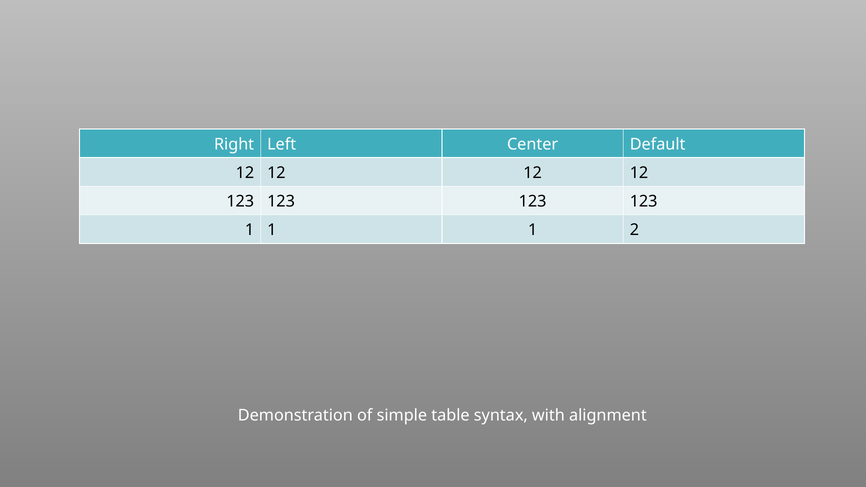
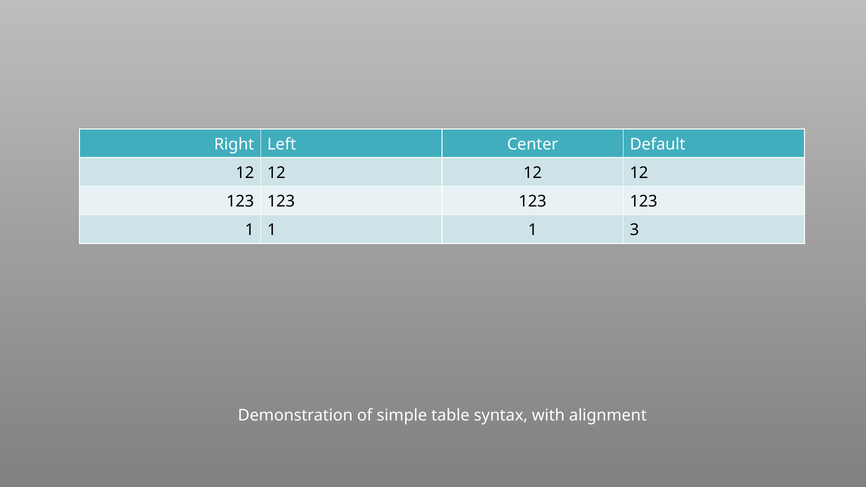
2: 2 -> 3 (634, 230)
